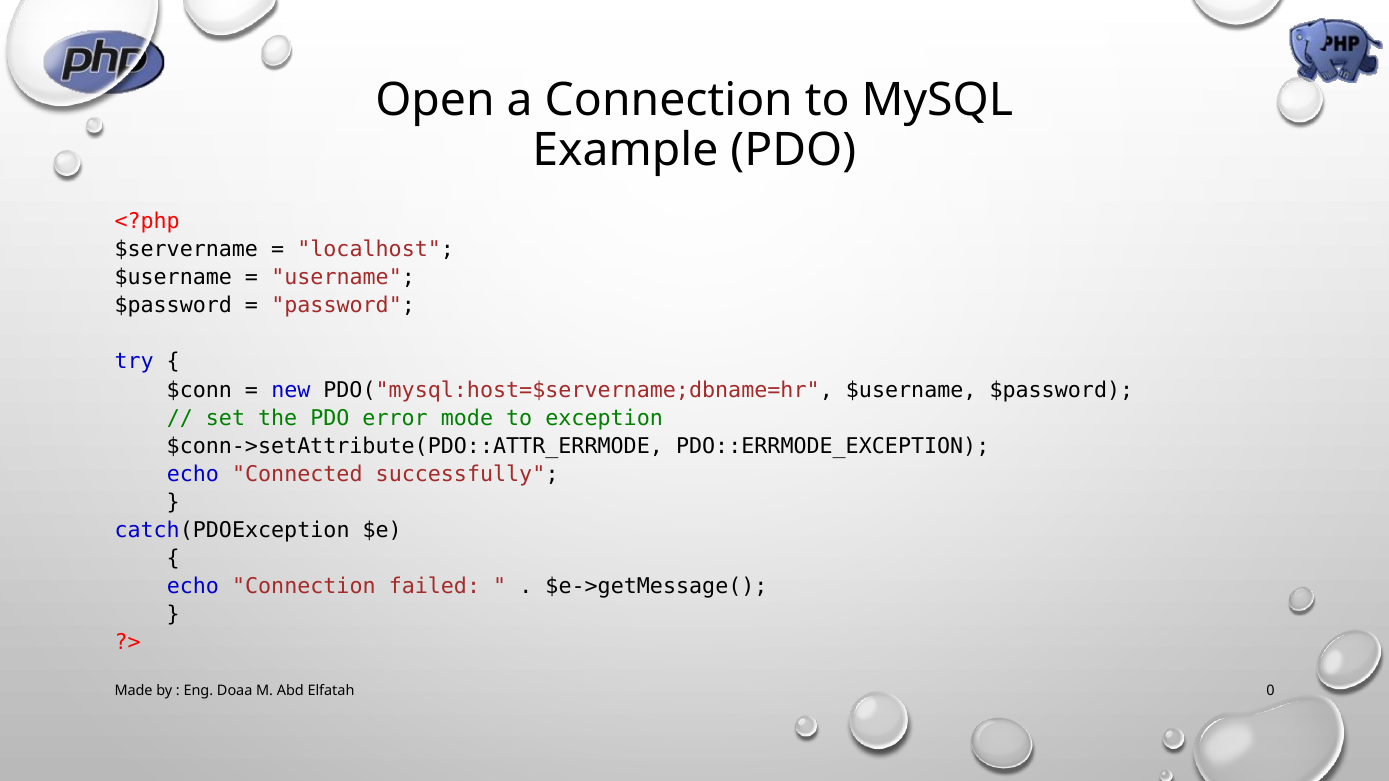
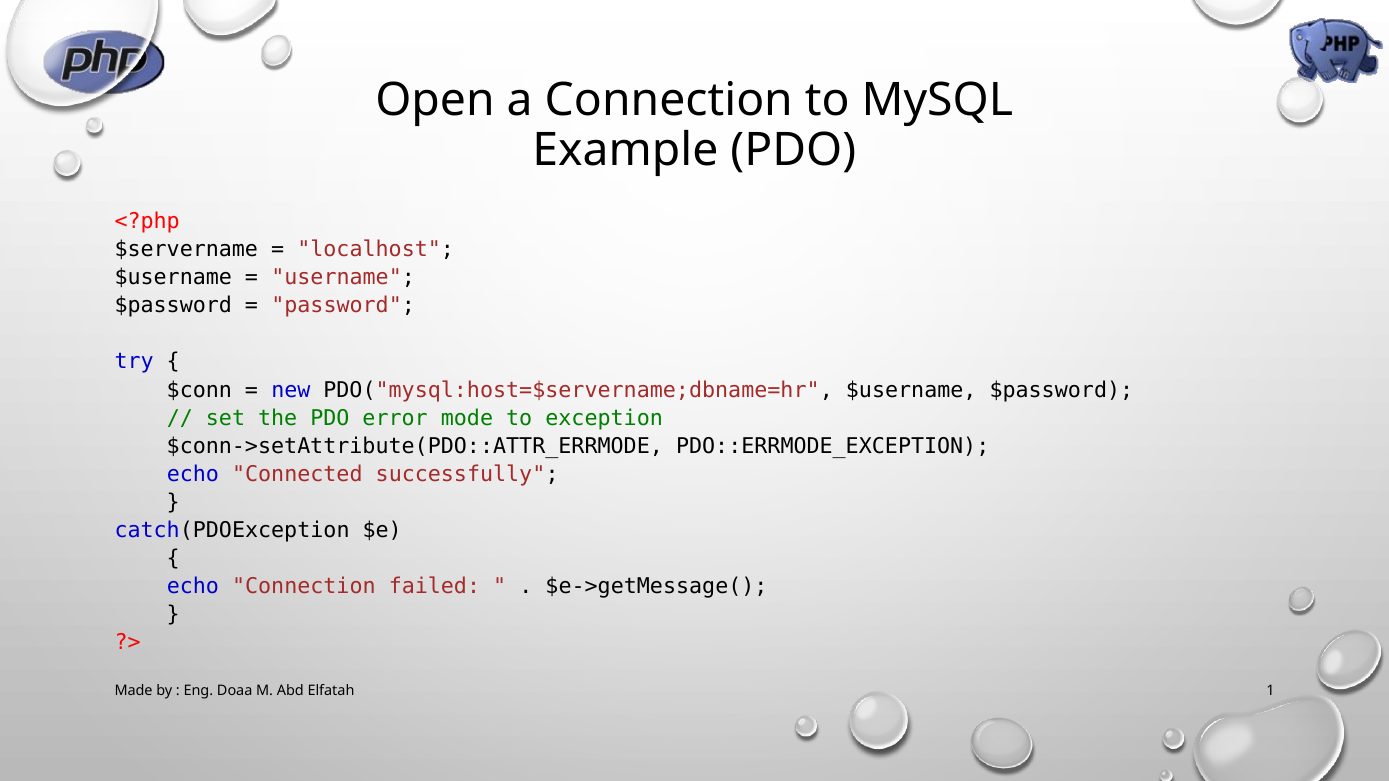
0: 0 -> 1 (1270, 691)
